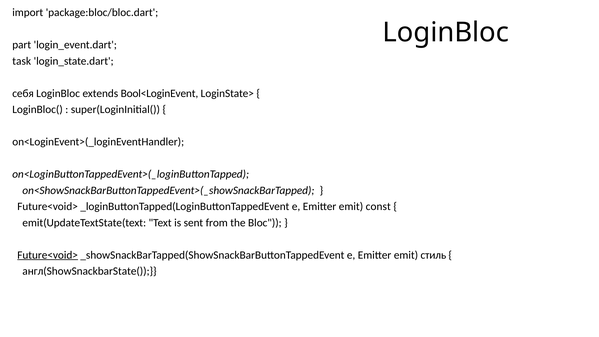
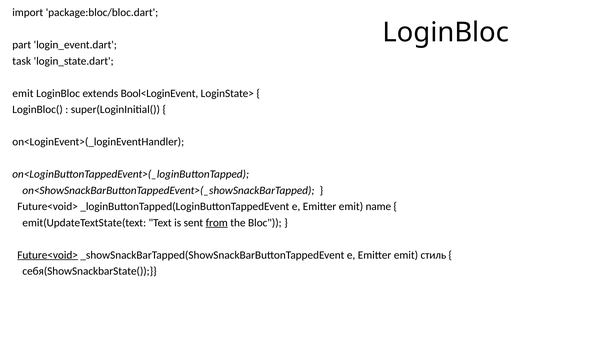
себя: себя -> emit (23, 93)
const: const -> name (378, 206)
from underline: none -> present (217, 223)
англ(ShowSnackbarState(: англ(ShowSnackbarState( -> себя(ShowSnackbarState( (90, 271)
